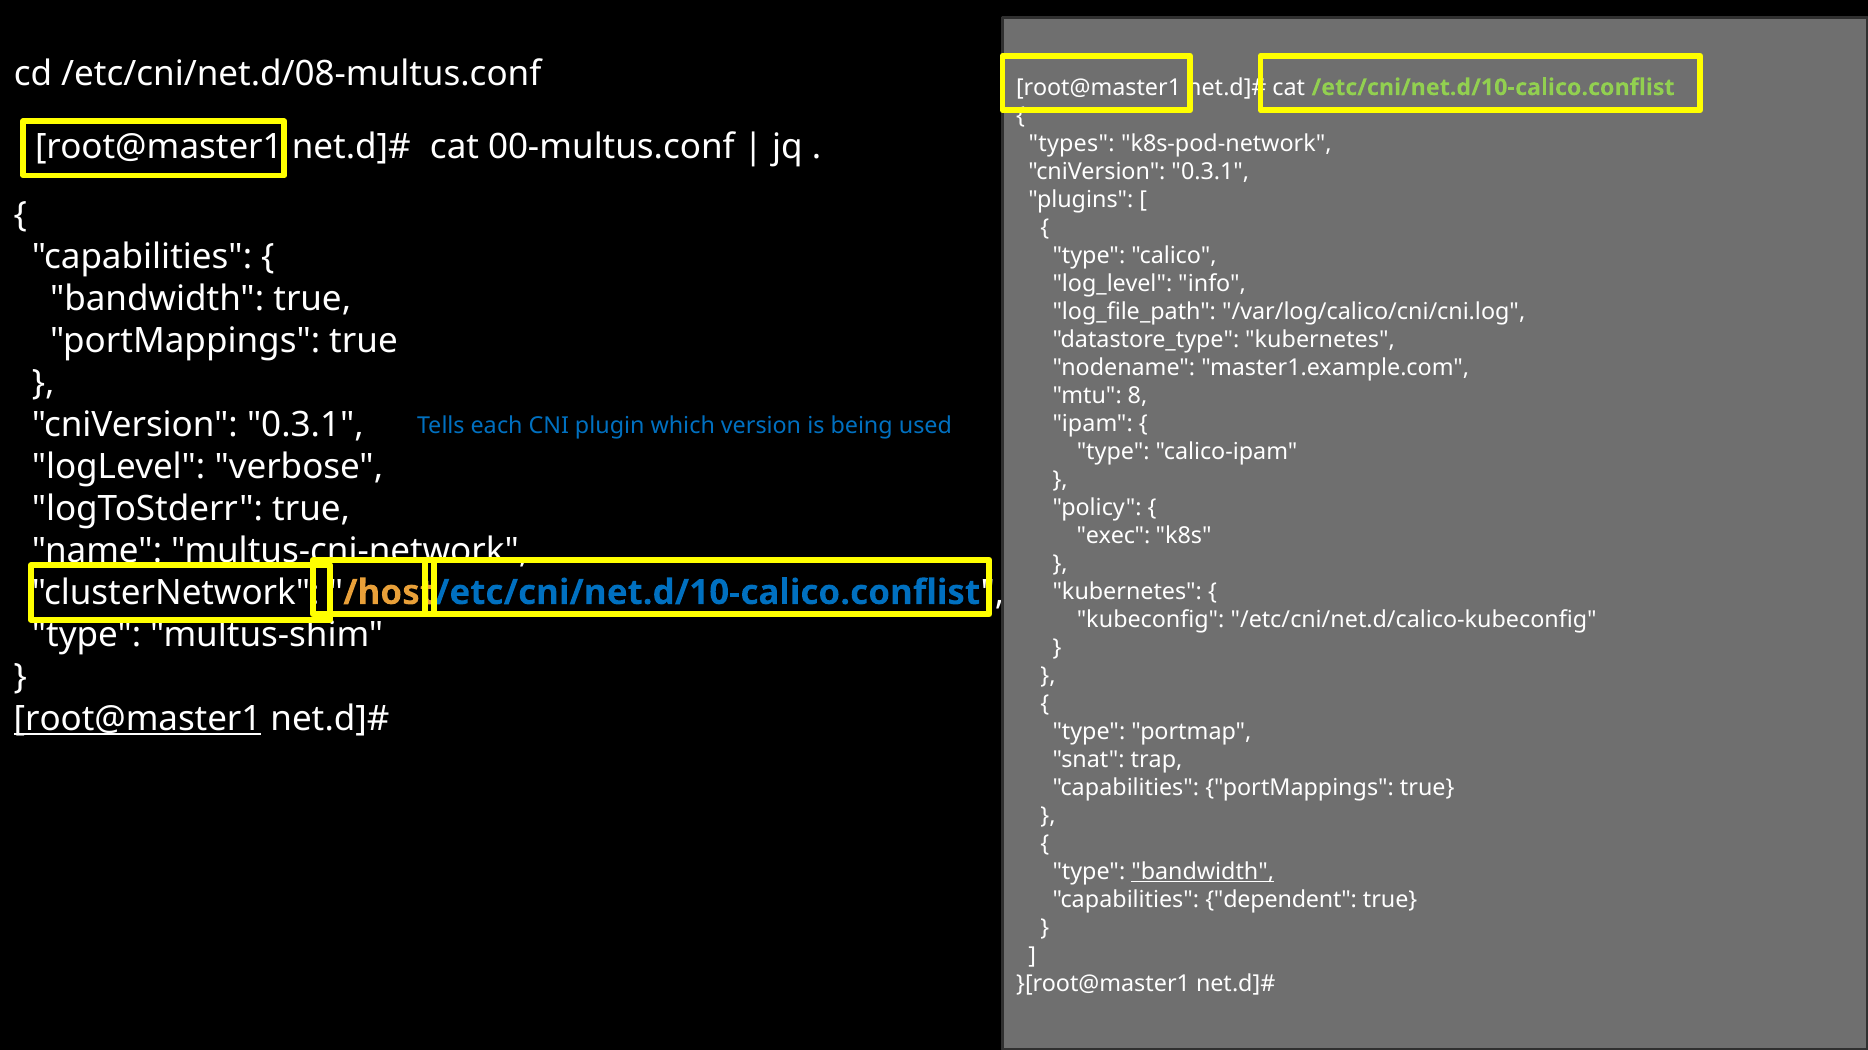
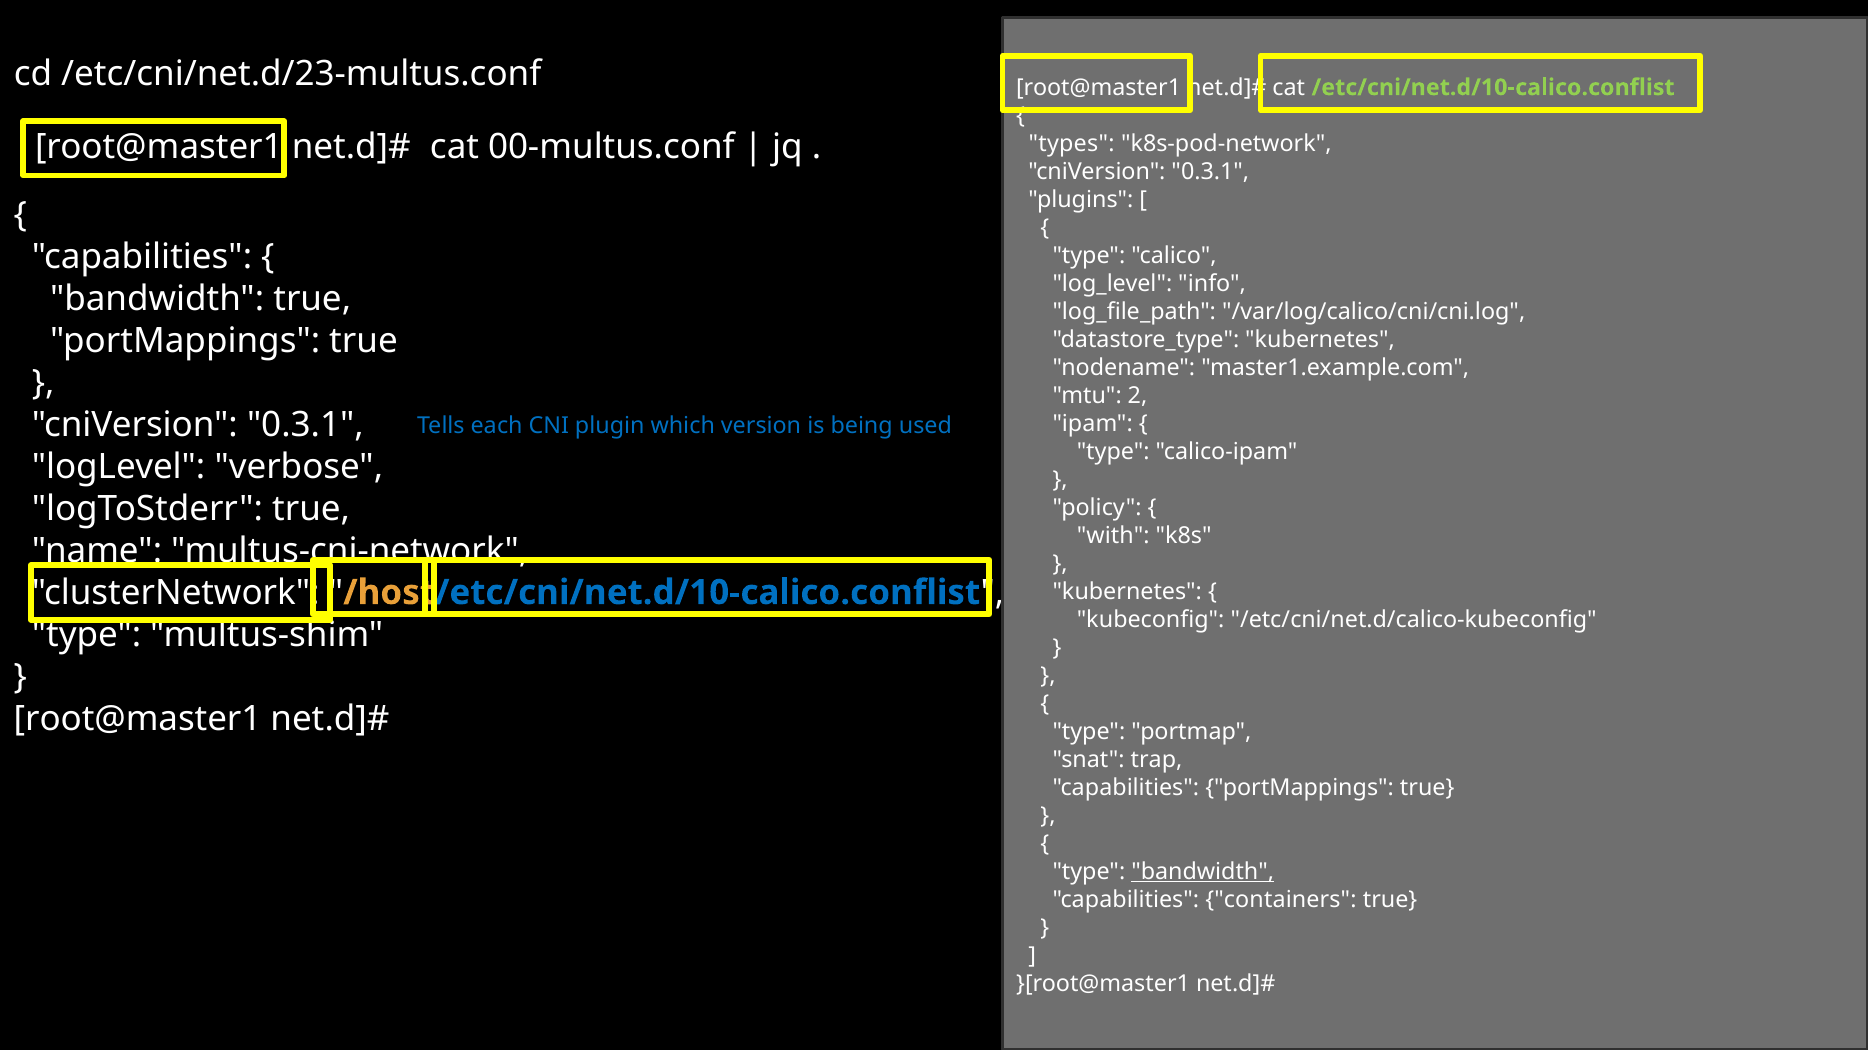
/etc/cni/net.d/08-multus.conf: /etc/cni/net.d/08-multus.conf -> /etc/cni/net.d/23-multus.conf (301, 74)
8: 8 -> 2 (1138, 396)
exec: exec -> with (1113, 536)
root@master1 underline: present -> none (138, 719)
dependent: dependent -> containers (1281, 900)
